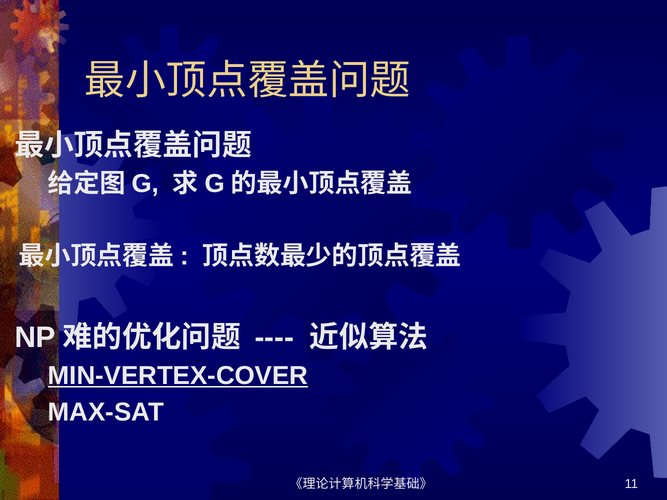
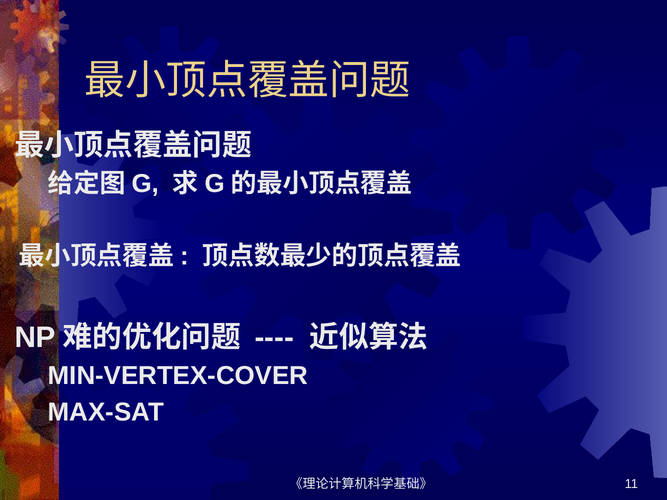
MIN-VERTEX-COVER underline: present -> none (178, 376)
